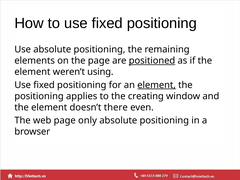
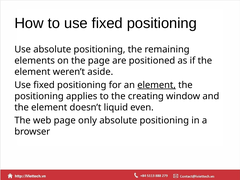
positioned underline: present -> none (152, 61)
using: using -> aside (100, 72)
there: there -> liquid (116, 107)
